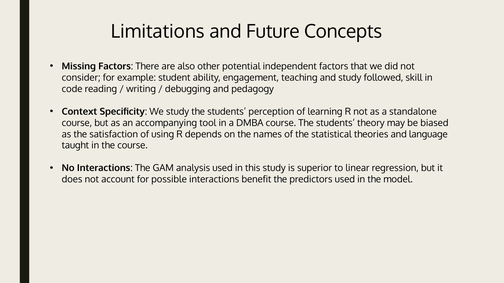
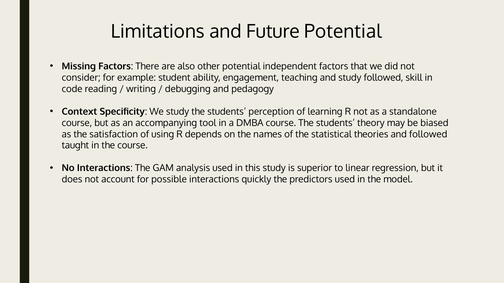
Future Concepts: Concepts -> Potential (343, 32)
and language: language -> followed (428, 134)
benefit: benefit -> quickly (256, 180)
